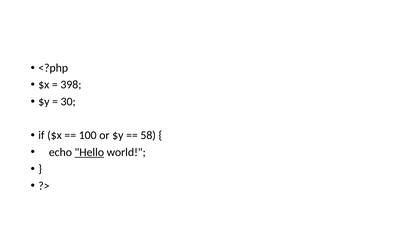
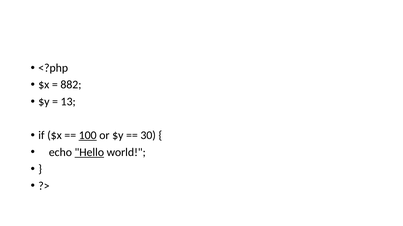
398: 398 -> 882 (71, 85)
30: 30 -> 13 (68, 102)
100 underline: none -> present (88, 136)
58: 58 -> 30 (148, 136)
